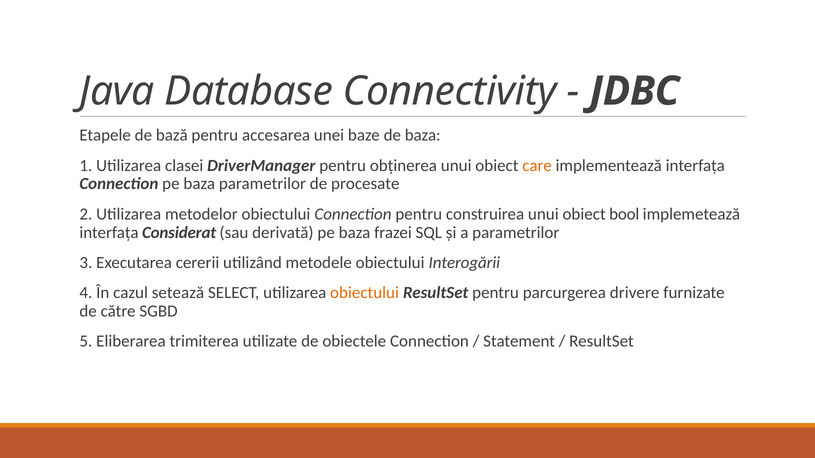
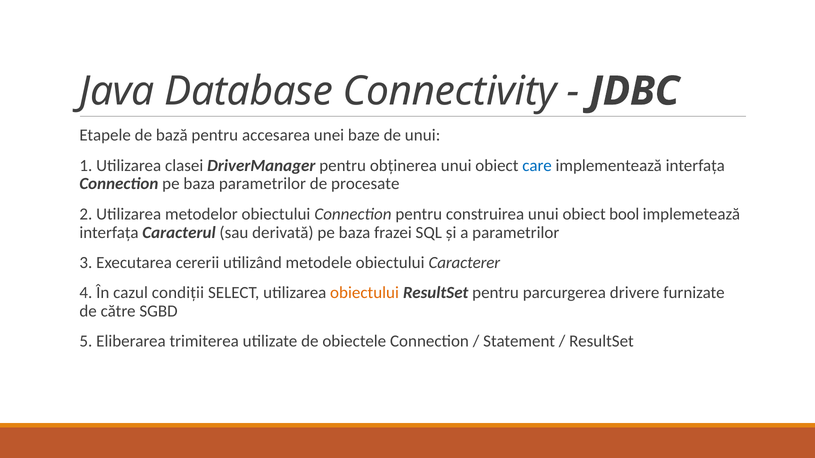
de baza: baza -> unui (423, 136)
care colour: orange -> blue (537, 166)
Considerat: Considerat -> Caracterul (179, 233)
Interogării: Interogării -> Caracterer (464, 263)
setează: setează -> condiții (178, 293)
